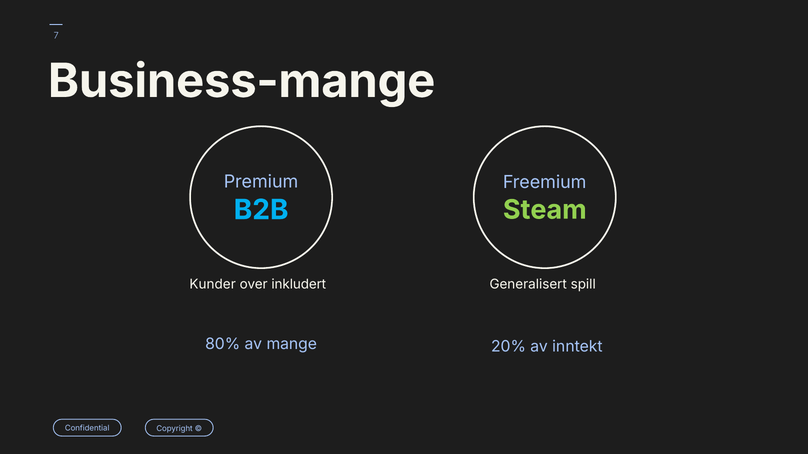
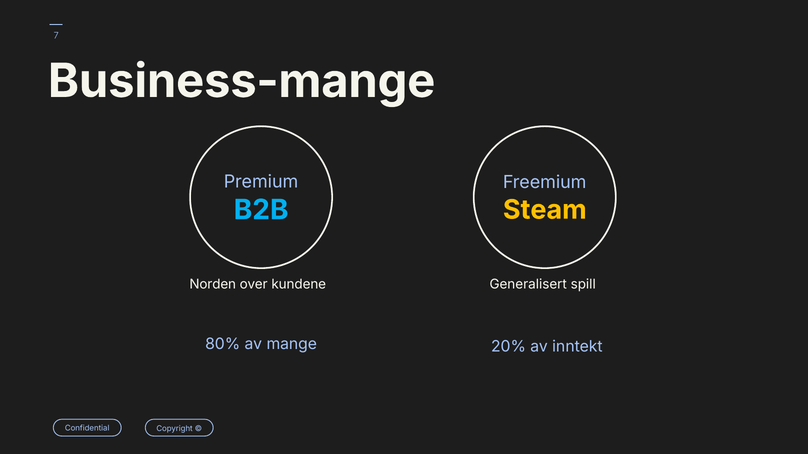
Steam colour: light green -> yellow (545, 210)
Kunder: Kunder -> Norden (213, 285)
inkludert: inkludert -> kundene (299, 285)
